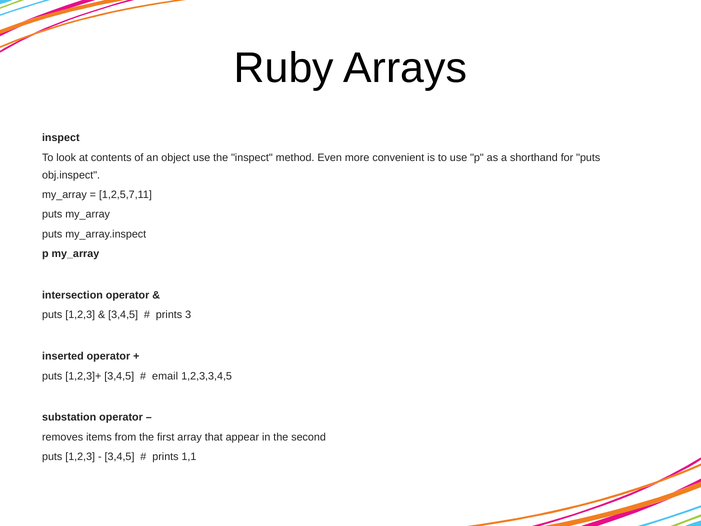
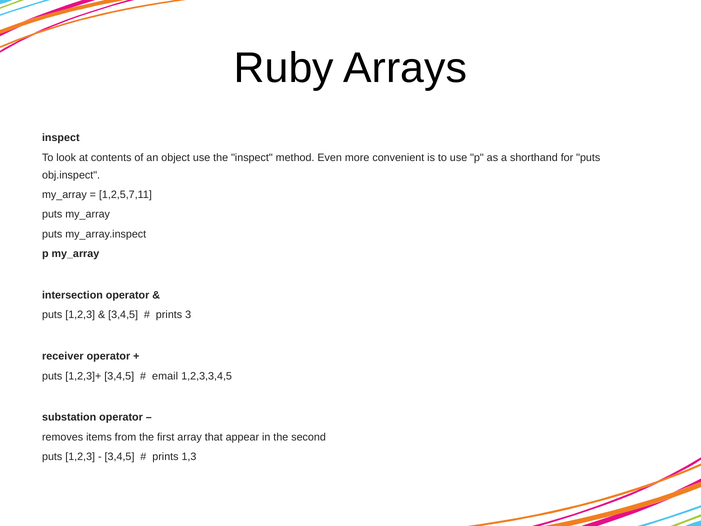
inserted: inserted -> receiver (63, 356)
1,1: 1,1 -> 1,3 (189, 457)
